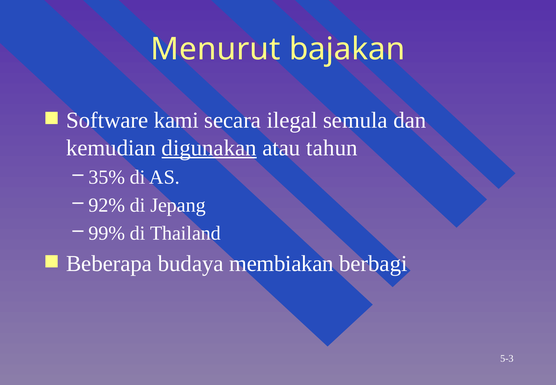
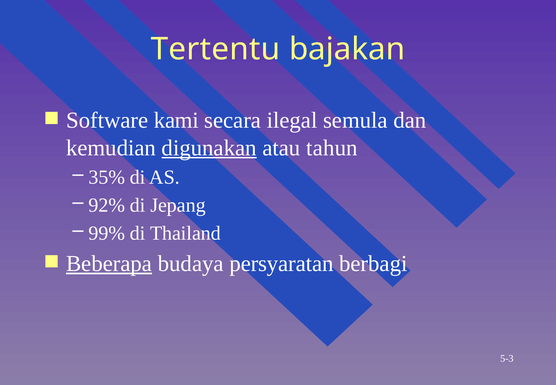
Menurut: Menurut -> Tertentu (215, 49)
Beberapa underline: none -> present (109, 264)
membiakan: membiakan -> persyaratan (281, 264)
